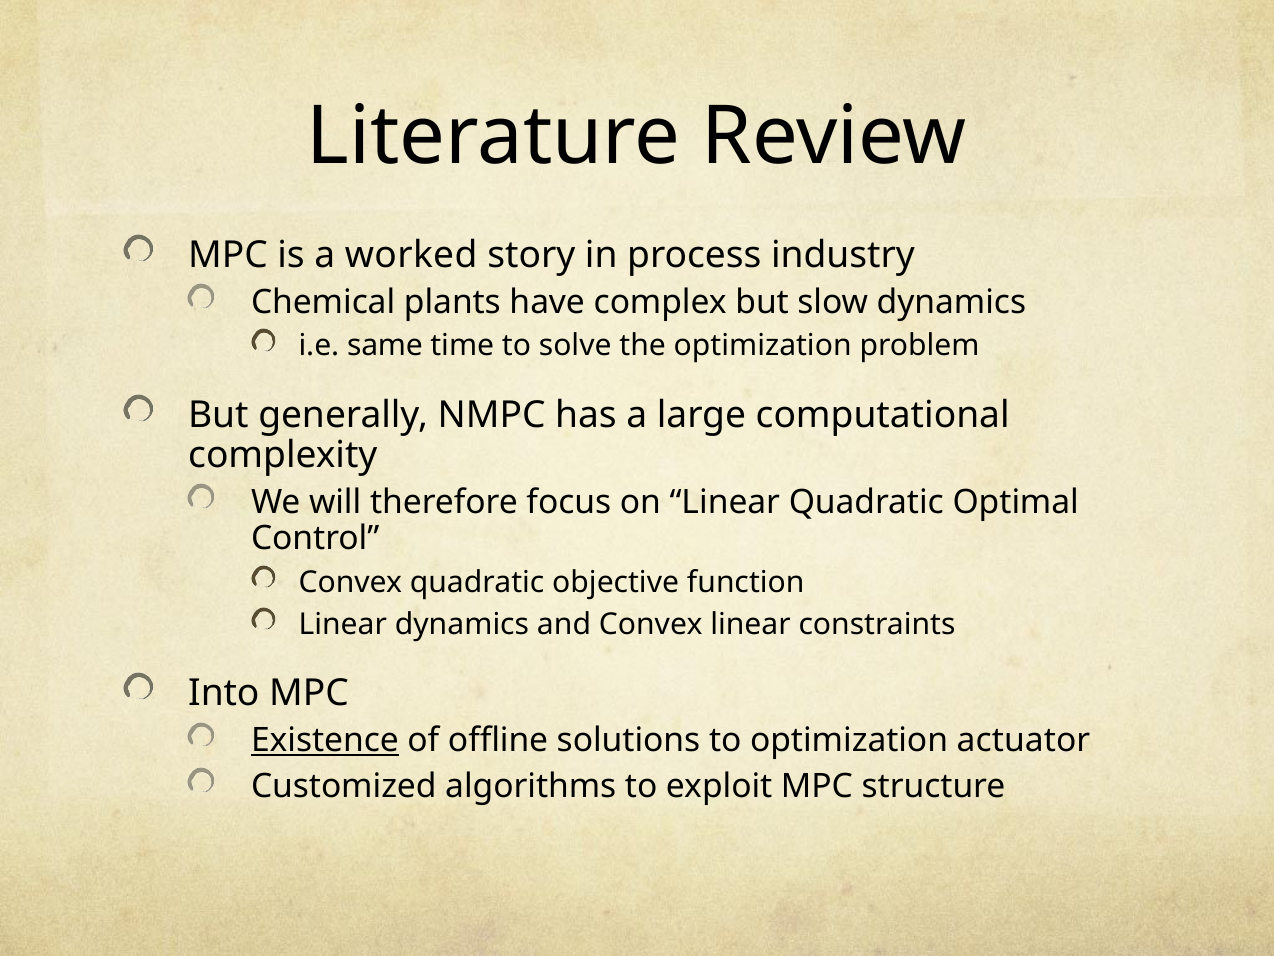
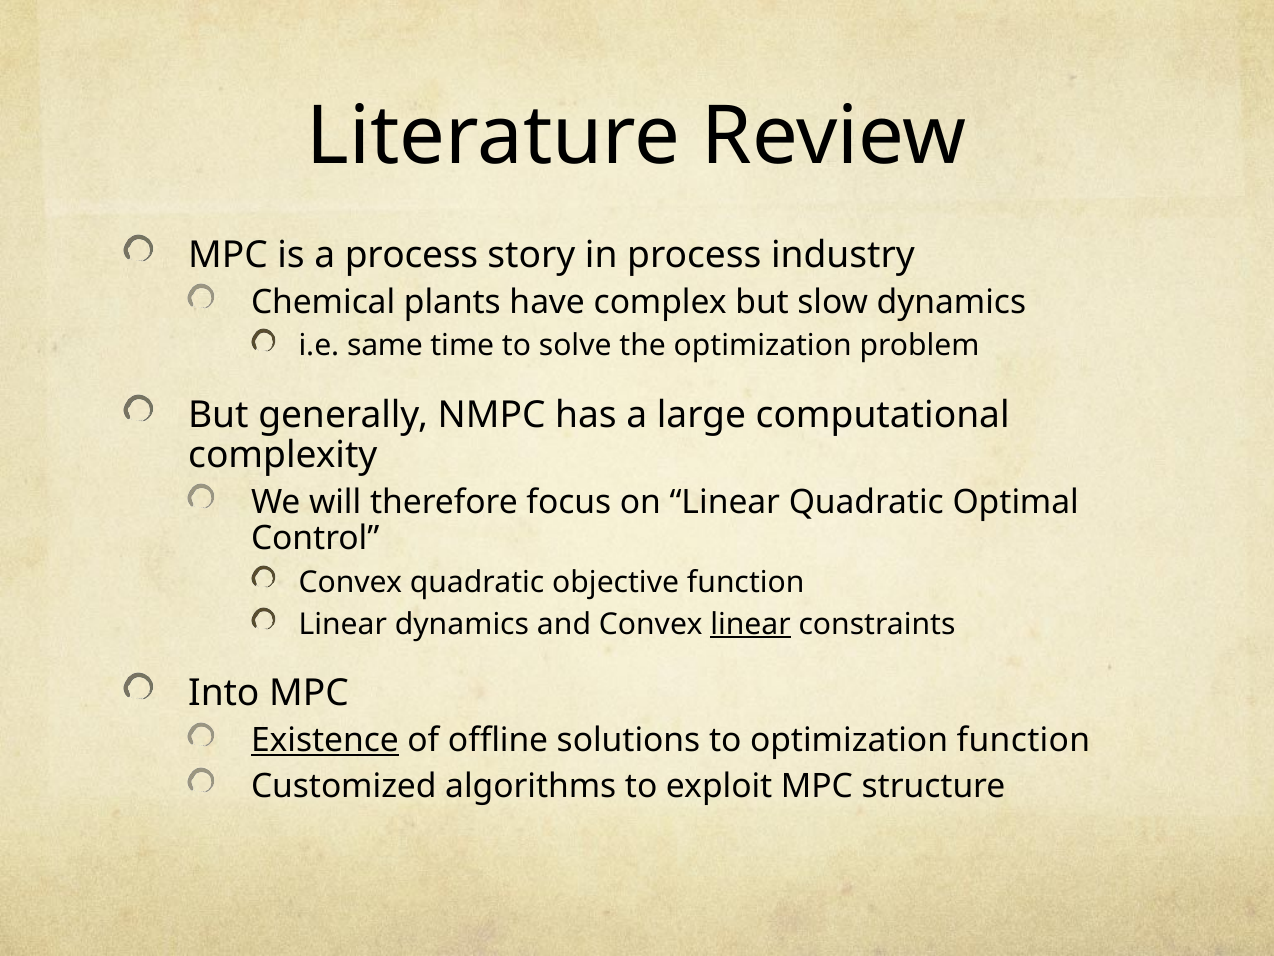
a worked: worked -> process (411, 255)
linear underline: none -> present (751, 624)
optimization actuator: actuator -> function (1023, 740)
